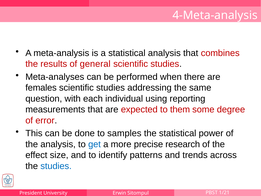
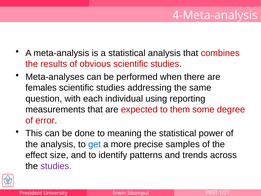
general: general -> obvious (95, 64)
samples: samples -> meaning (124, 133)
research: research -> samples (183, 144)
studies colour: blue -> purple (56, 166)
